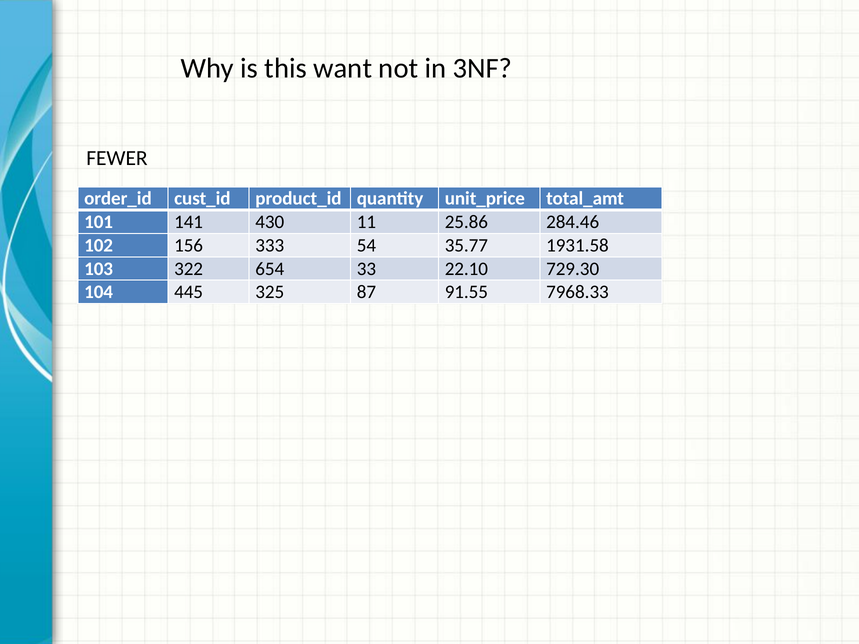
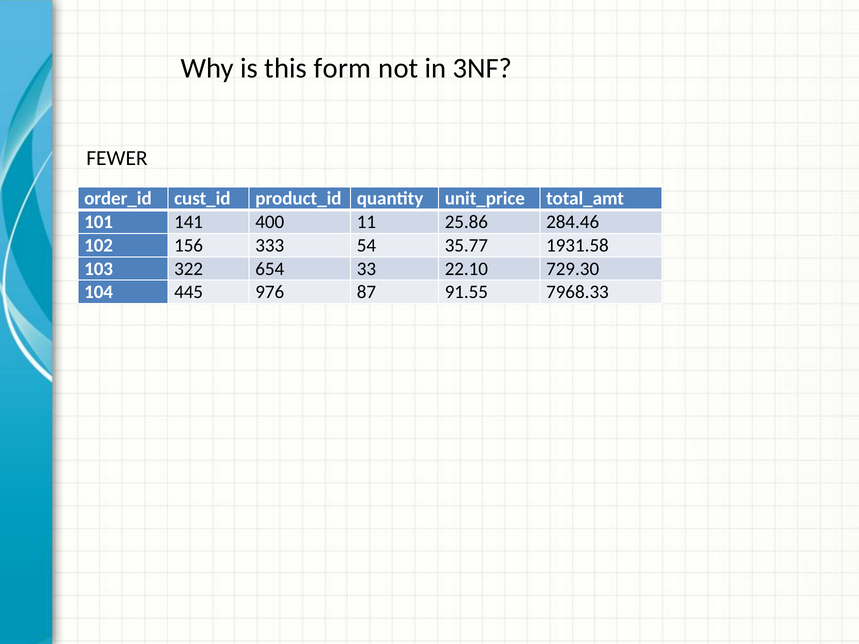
want: want -> form (343, 68)
430: 430 -> 400 (270, 222)
325: 325 -> 976 (270, 292)
